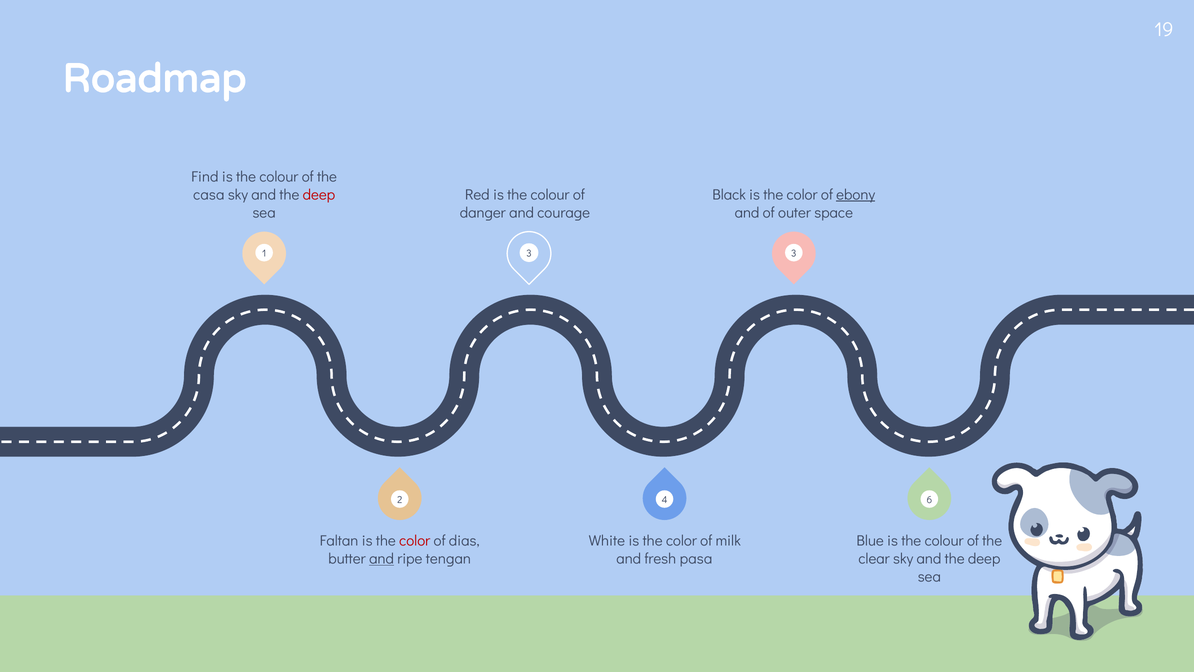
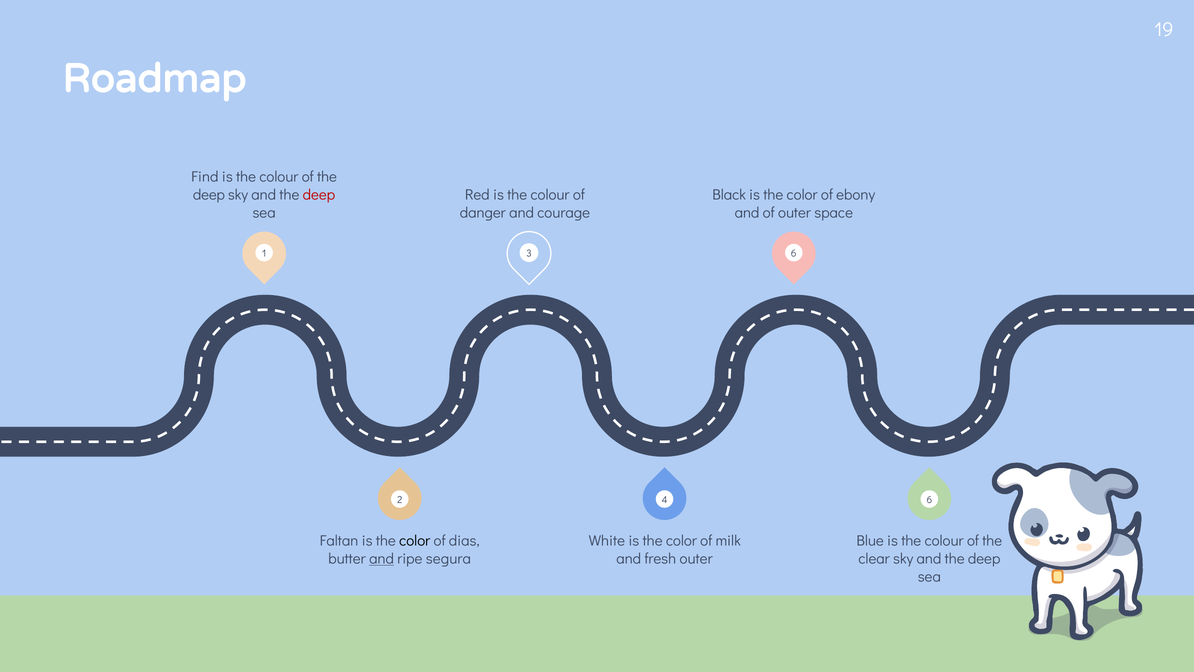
casa: casa -> deep (209, 195)
ebony underline: present -> none (856, 195)
3 3: 3 -> 6 (794, 253)
color colour: red -> black (415, 541)
tengan: tengan -> segura (448, 559)
fresh pasa: pasa -> outer (696, 559)
